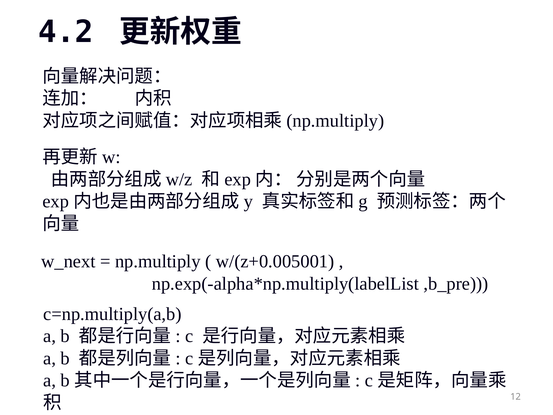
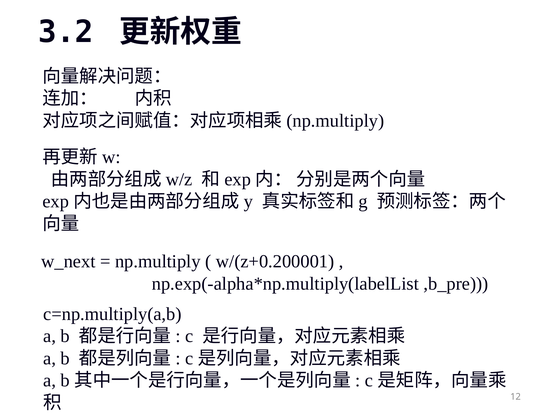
4.2: 4.2 -> 3.2 (66, 32)
w/(z+0.005001: w/(z+0.005001 -> w/(z+0.200001 (275, 261)
